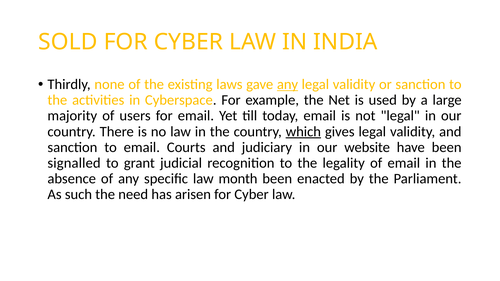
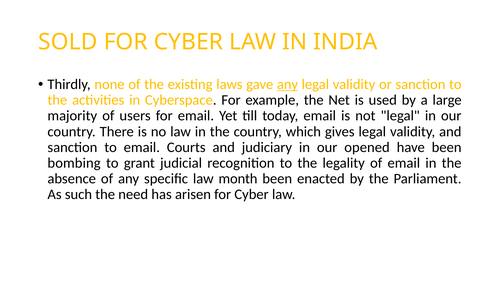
which underline: present -> none (303, 132)
website: website -> opened (367, 147)
signalled: signalled -> bombing (74, 163)
